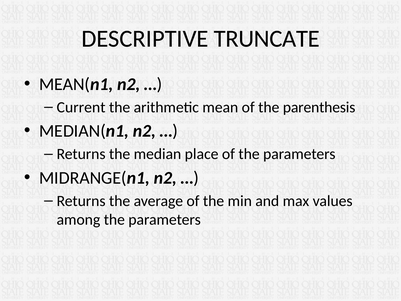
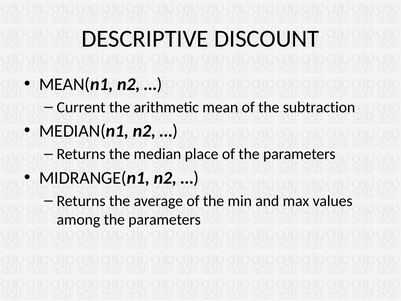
TRUNCATE: TRUNCATE -> DISCOUNT (267, 39)
parenthesis: parenthesis -> subtraction (319, 107)
